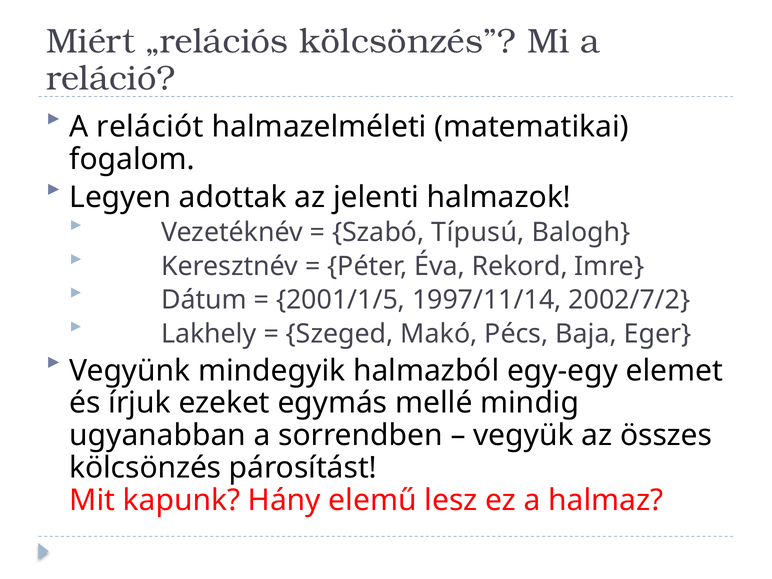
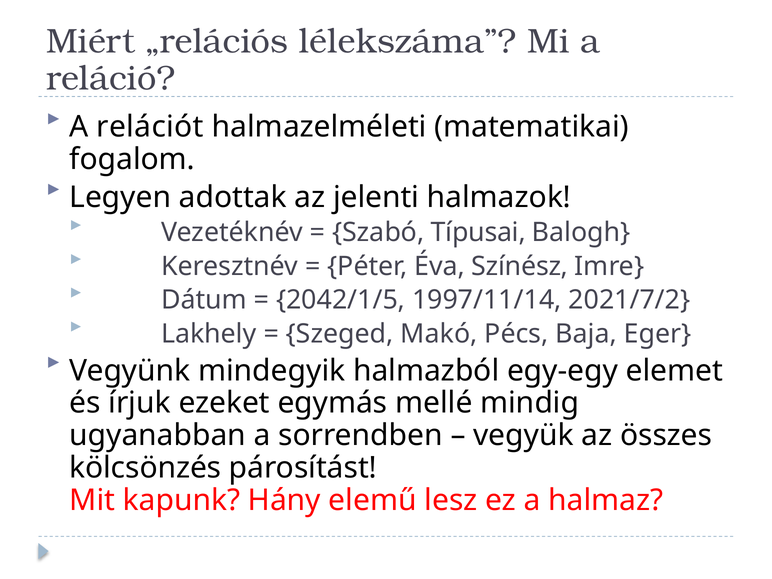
„relációs kölcsönzés: kölcsönzés -> lélekszáma (408, 42)
Típusú: Típusú -> Típusai (478, 233)
Rekord: Rekord -> Színész (520, 266)
2001/1/5: 2001/1/5 -> 2042/1/5 (341, 300)
2002/7/2: 2002/7/2 -> 2021/7/2 (629, 300)
